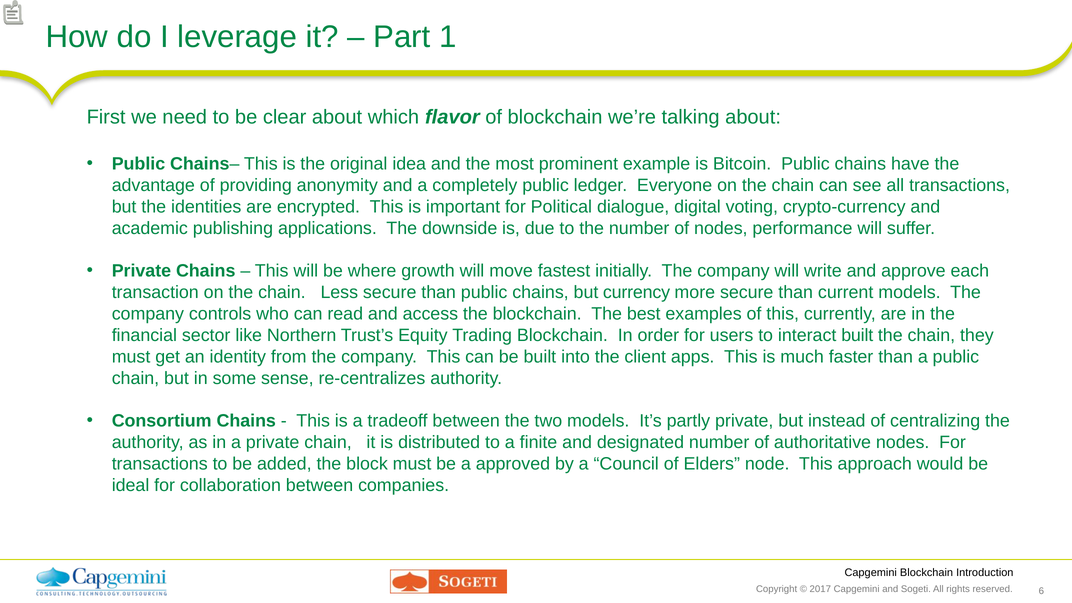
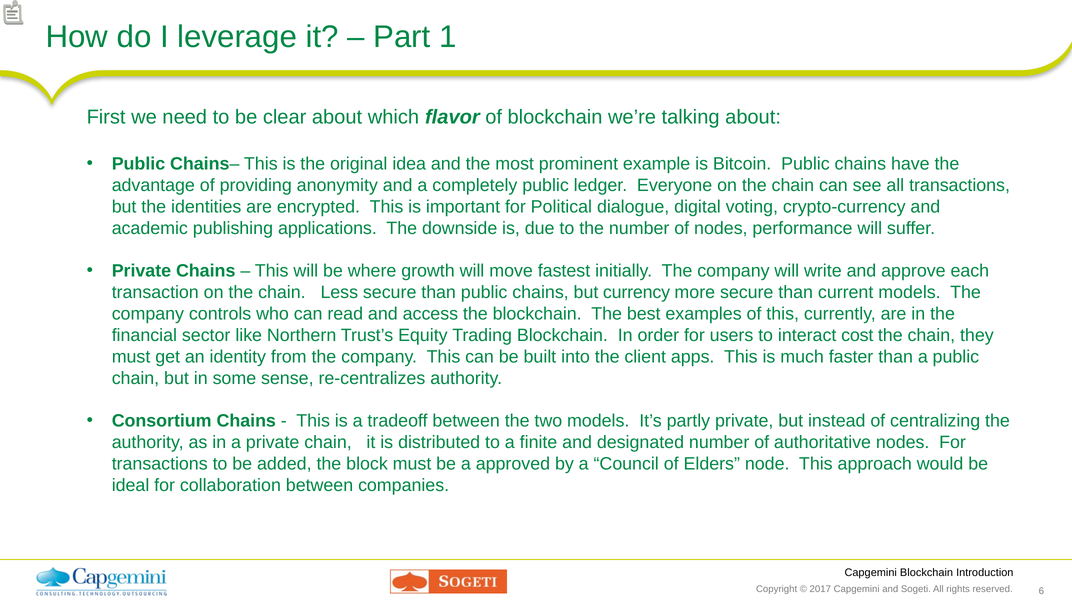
interact built: built -> cost (857, 335)
